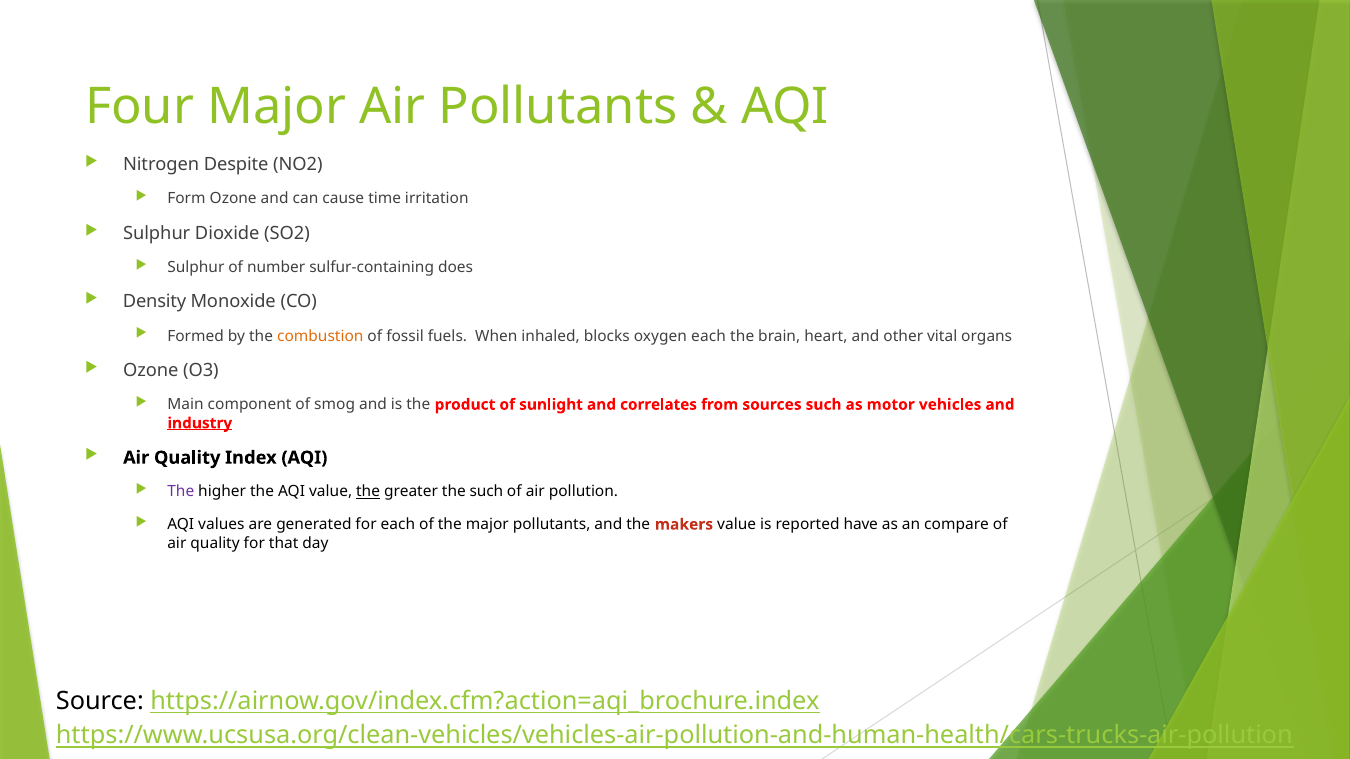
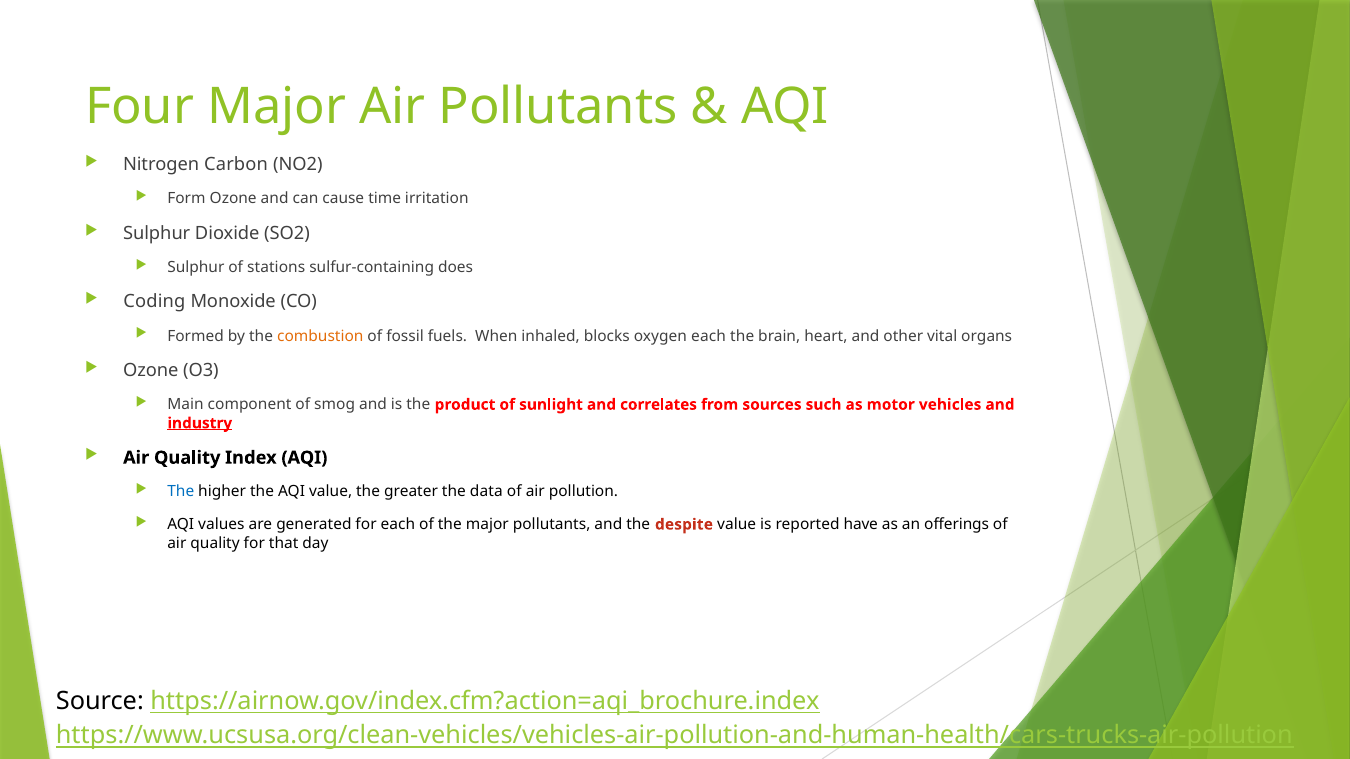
Despite: Despite -> Carbon (236, 165)
number: number -> stations (276, 267)
Density: Density -> Coding (154, 302)
The colour: purple -> blue (181, 492)
the underline: present -> none (368, 492)
the such: such -> data (486, 492)
makers: makers -> despite (684, 525)
compare: compare -> offerings (957, 525)
